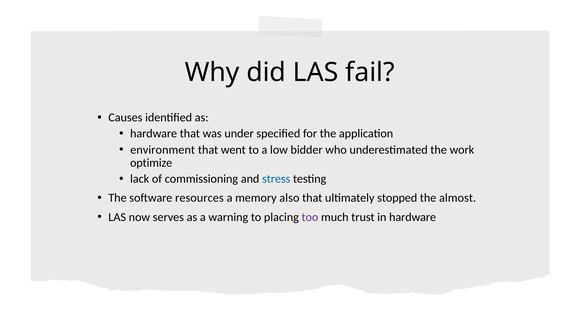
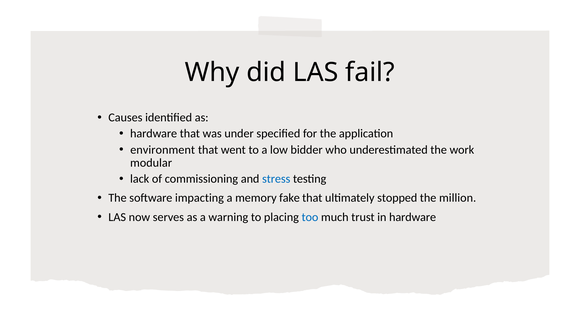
optimize: optimize -> modular (151, 163)
resources: resources -> impacting (199, 198)
also: also -> fake (290, 198)
almost: almost -> million (458, 198)
too colour: purple -> blue (310, 217)
